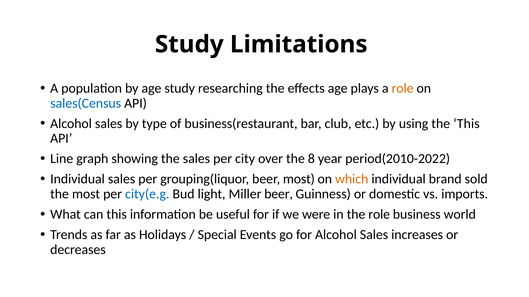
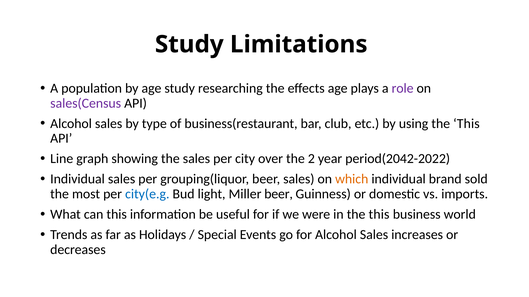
role colour: orange -> purple (403, 89)
sales(Census colour: blue -> purple (86, 103)
8: 8 -> 2 (311, 159)
period(2010-2022: period(2010-2022 -> period(2042-2022 (398, 159)
beer most: most -> sales (299, 179)
in the role: role -> this (379, 215)
